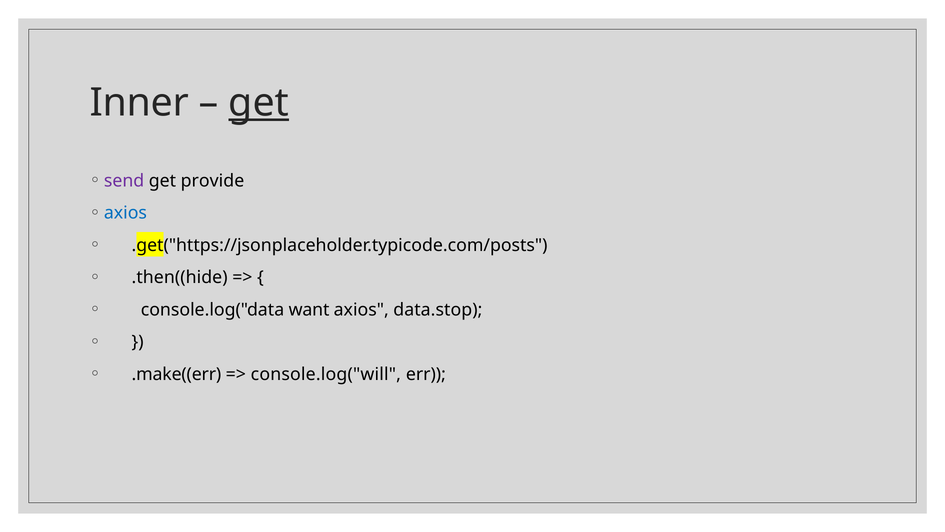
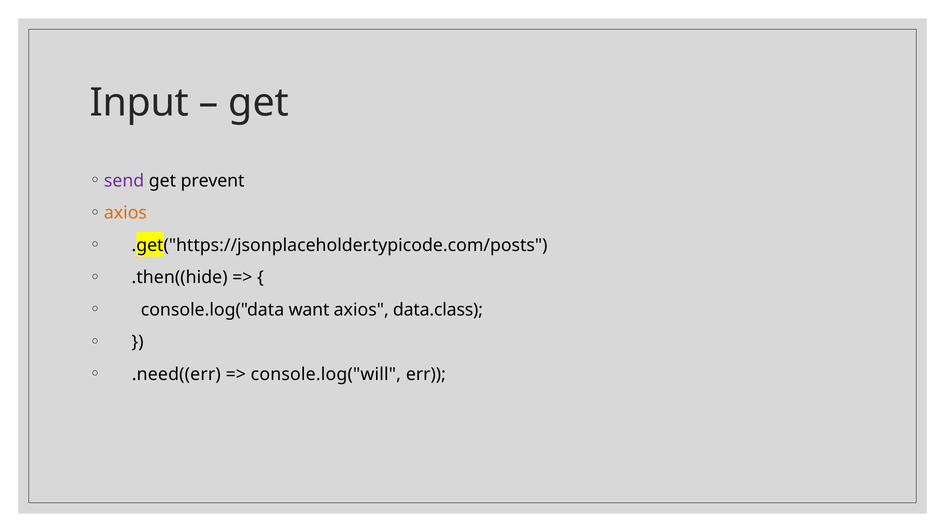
Inner: Inner -> Input (139, 103)
get underline: present -> none (259, 103)
provide: provide -> prevent (213, 181)
axios colour: blue -> orange (125, 213)
data.stop: data.stop -> data.class (438, 310)
.make((err: .make((err -> .need((err (176, 374)
